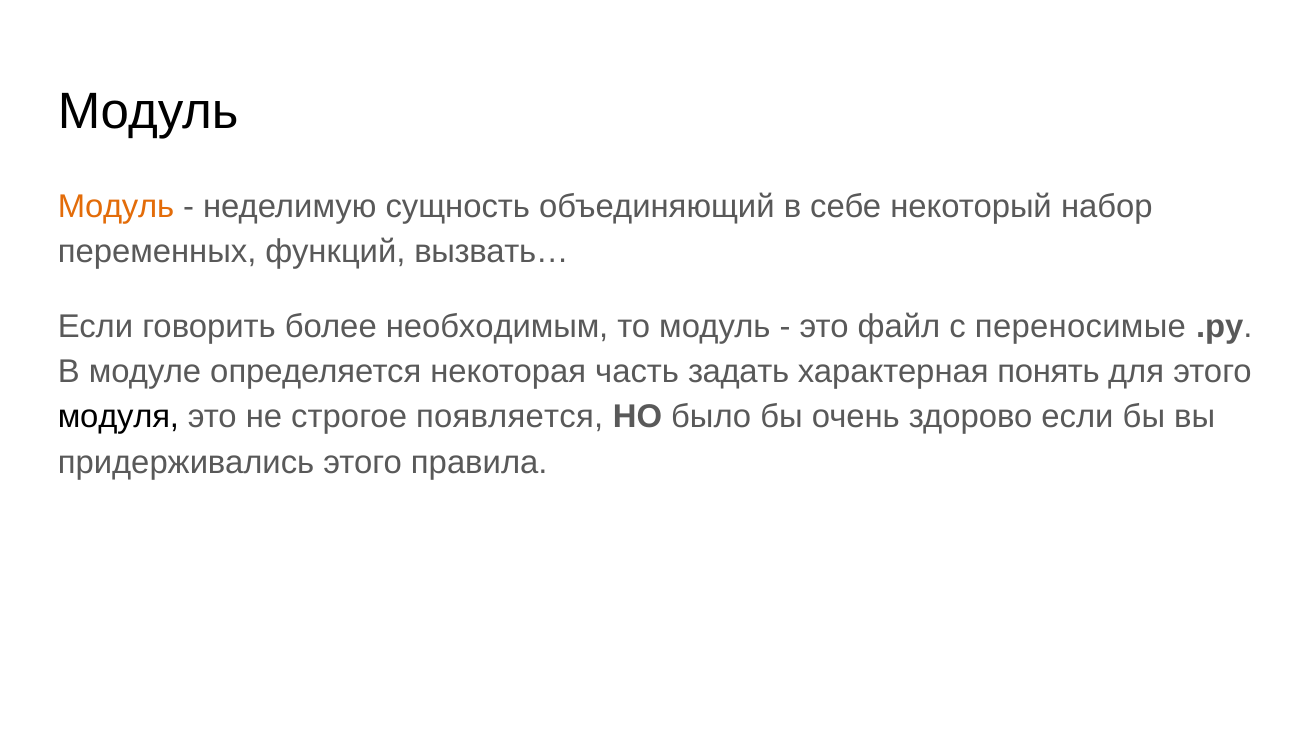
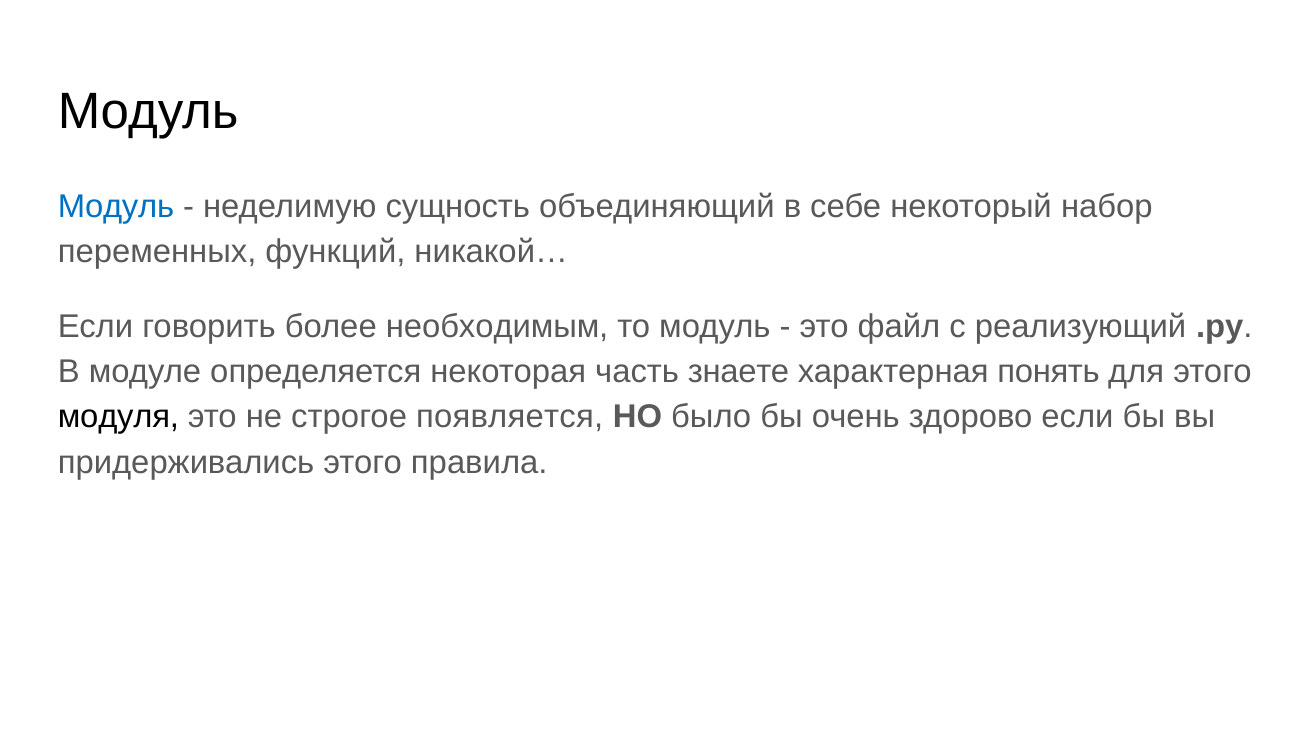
Модуль colour: orange -> blue (116, 206)
вызвать…: вызвать… -> никакой… (491, 252)
переносимые: переносимые -> реализующий (1081, 326)
задать: задать -> знаете (739, 371)
